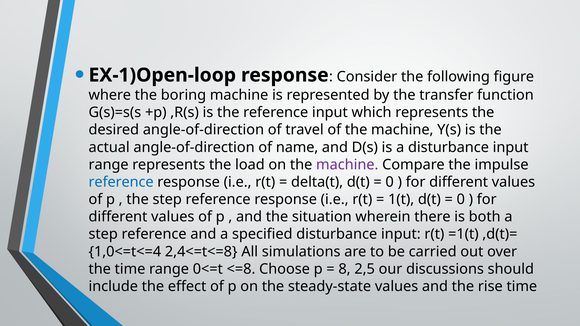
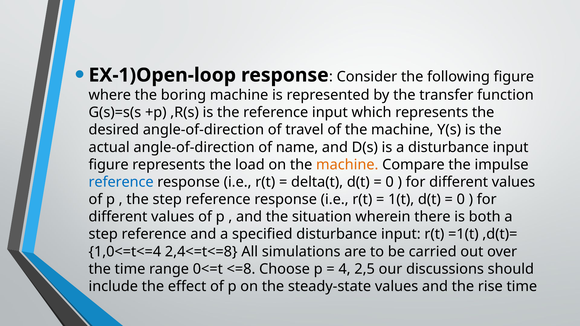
range: range -> figure (109, 165)
machine colour: purple -> orange (347, 165)
8: 8 -> 4 (345, 269)
